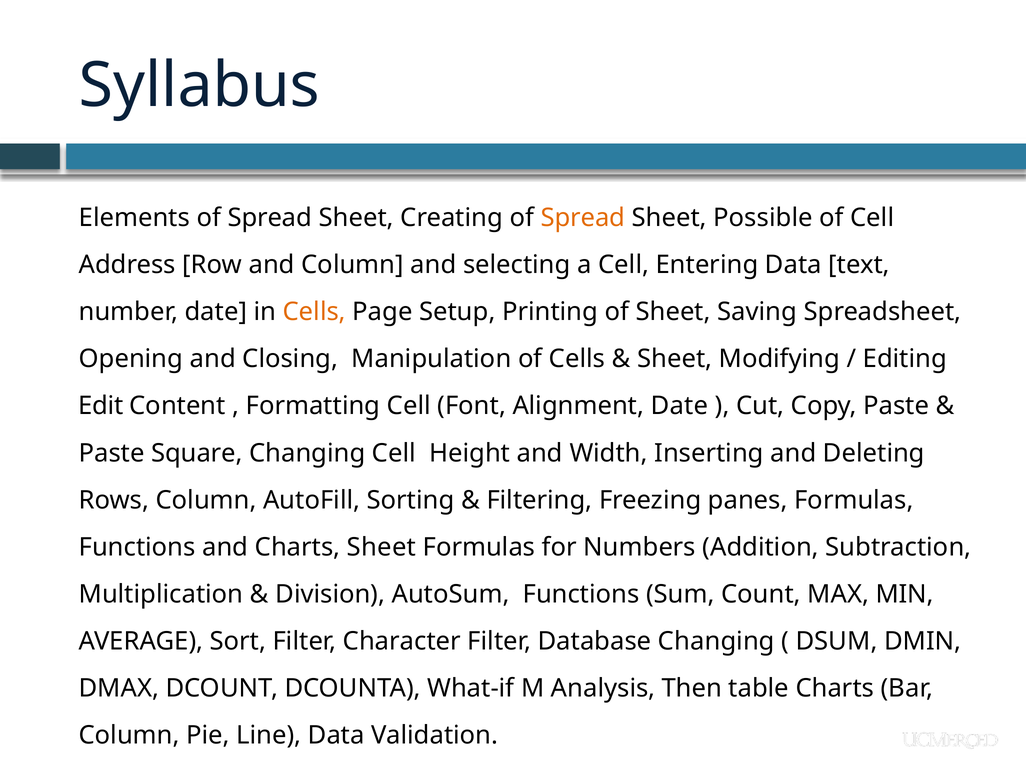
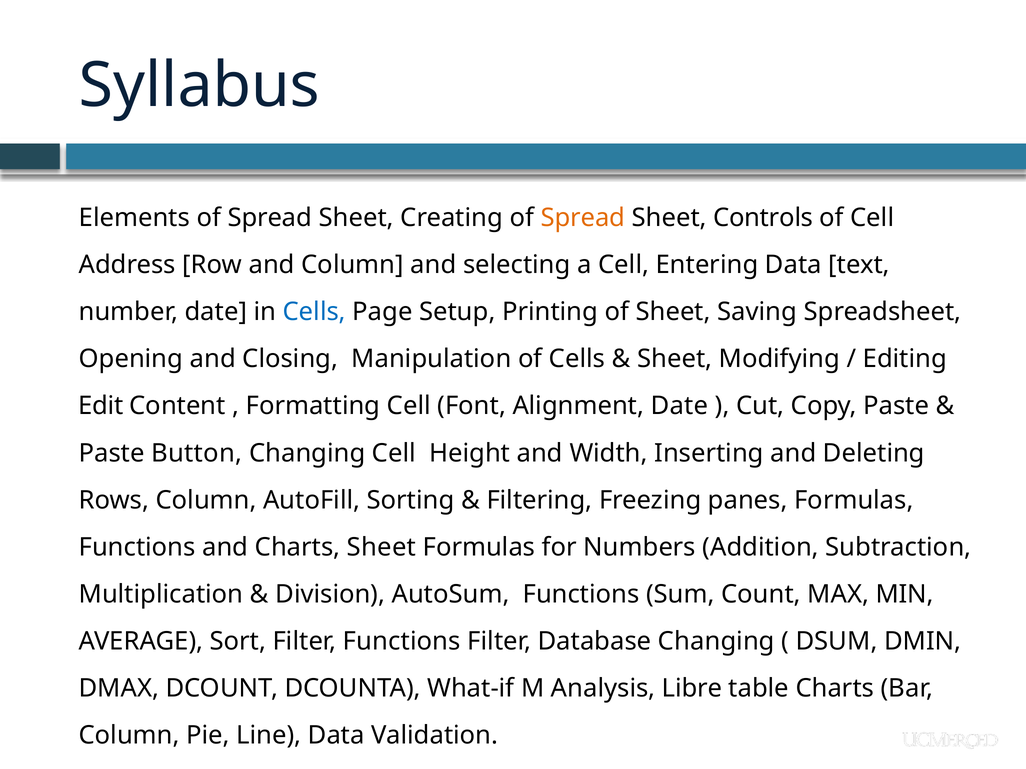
Possible: Possible -> Controls (763, 218)
Cells colour: orange -> blue (314, 312)
Square: Square -> Button (197, 453)
Filter Character: Character -> Functions (402, 642)
Then: Then -> Libre (692, 689)
